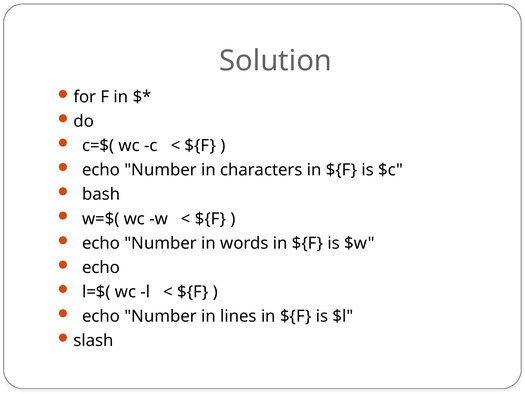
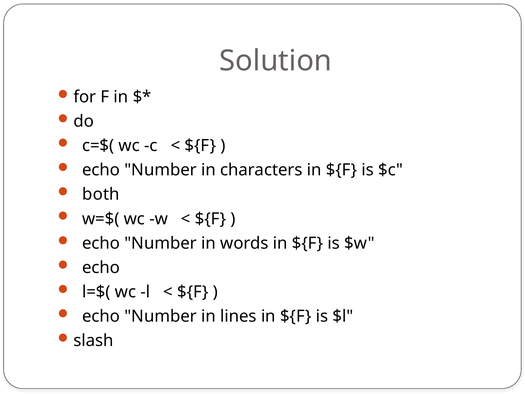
bash: bash -> both (101, 194)
